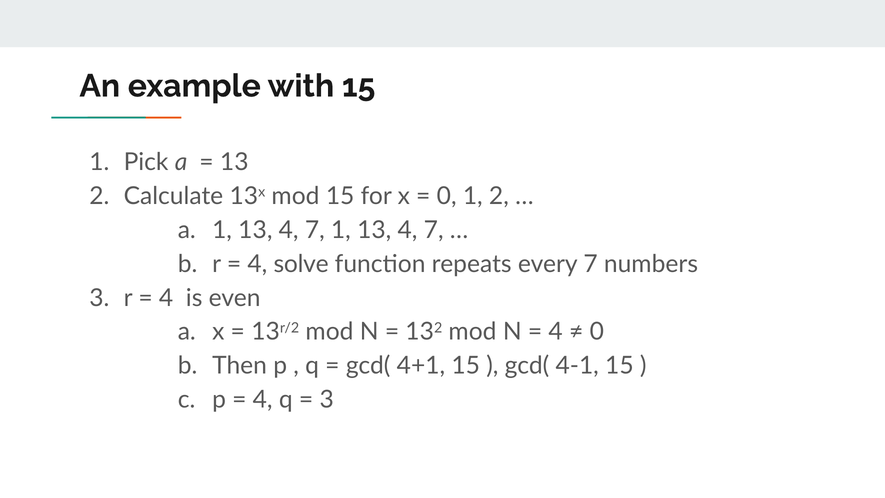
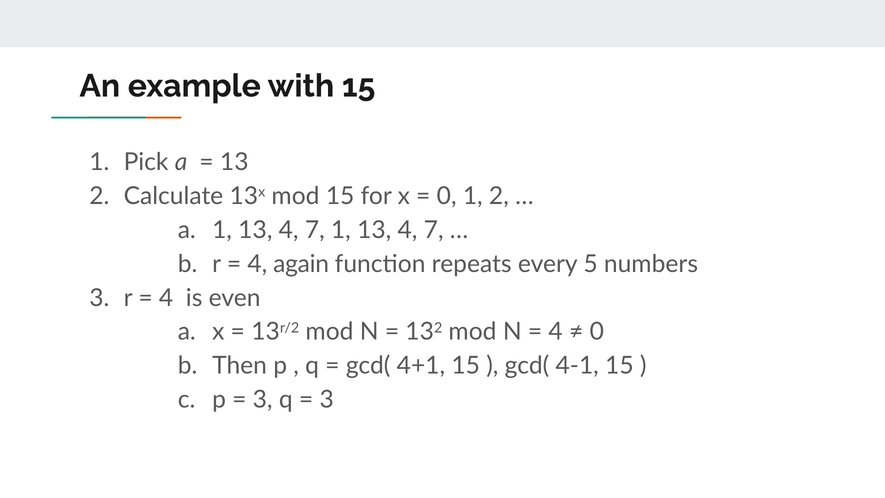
solve: solve -> again (301, 264)
every 7: 7 -> 5 (591, 264)
4: 4 -> 3 (263, 400)
